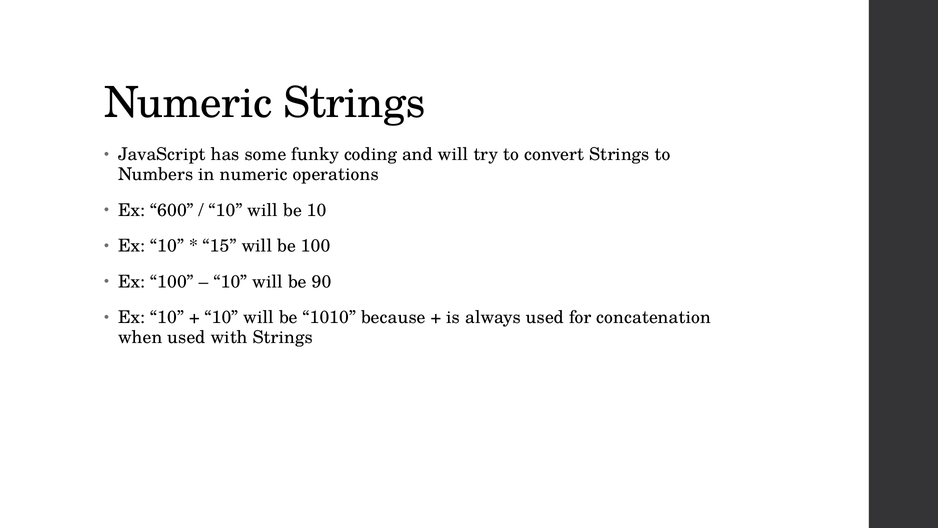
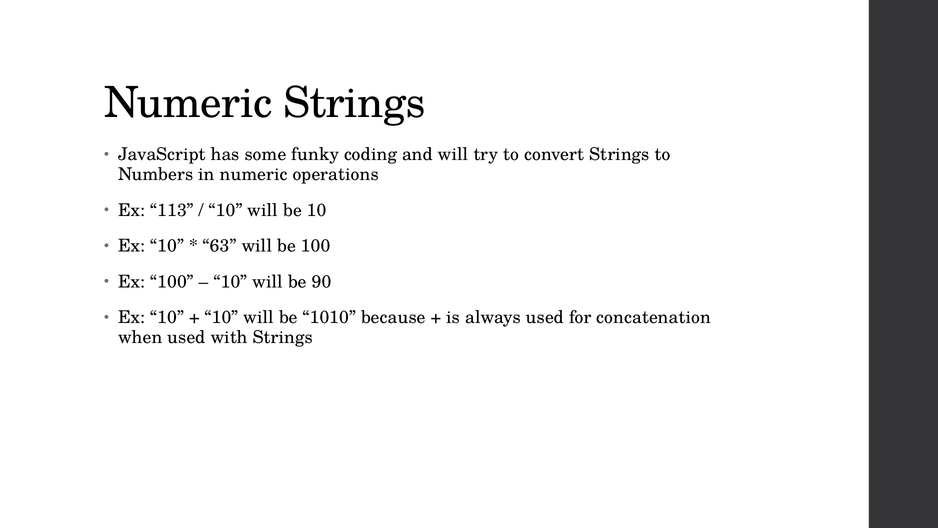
600: 600 -> 113 (172, 210)
15: 15 -> 63 (220, 246)
